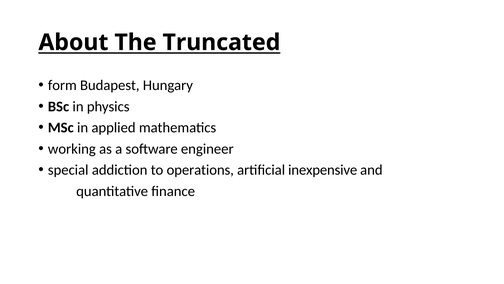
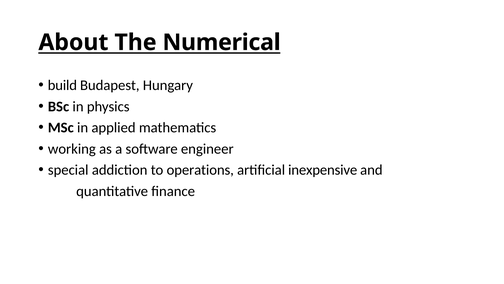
Truncated: Truncated -> Numerical (222, 42)
form: form -> build (62, 85)
